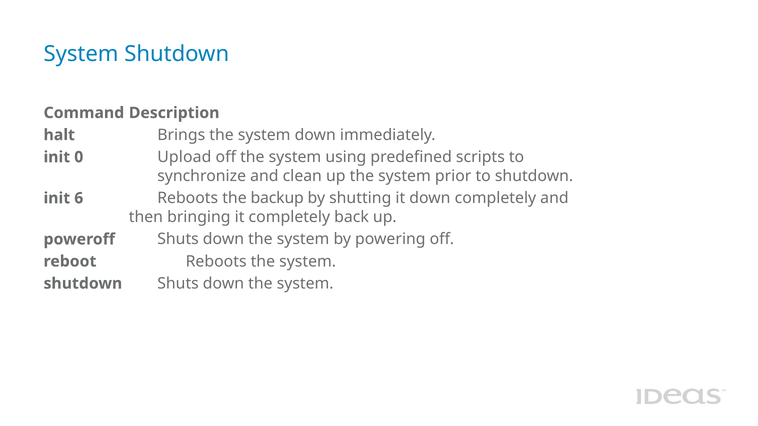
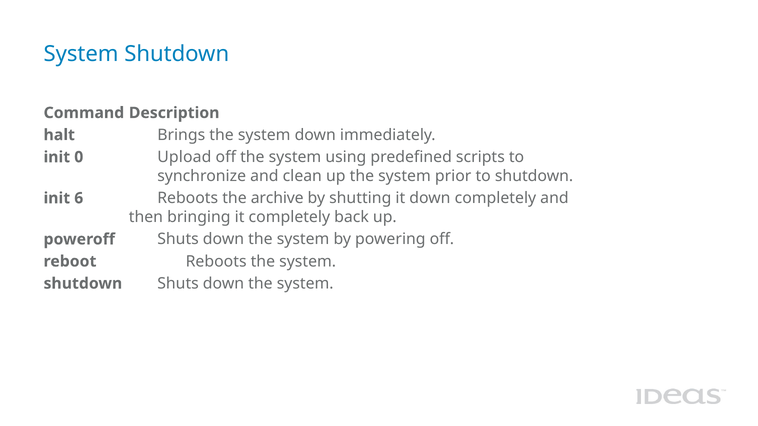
backup: backup -> archive (277, 198)
